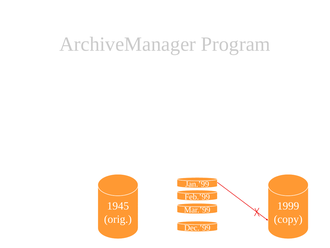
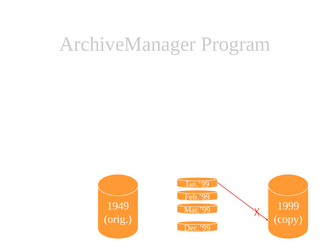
1945: 1945 -> 1949 (118, 206)
